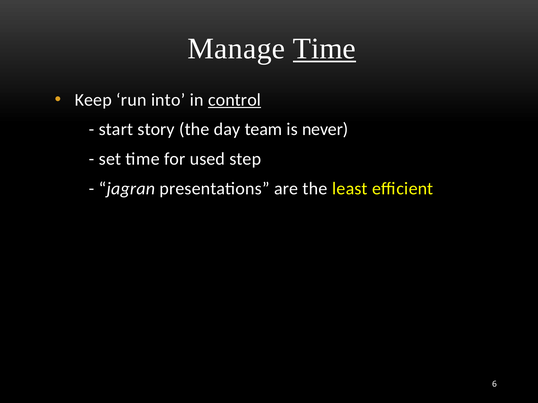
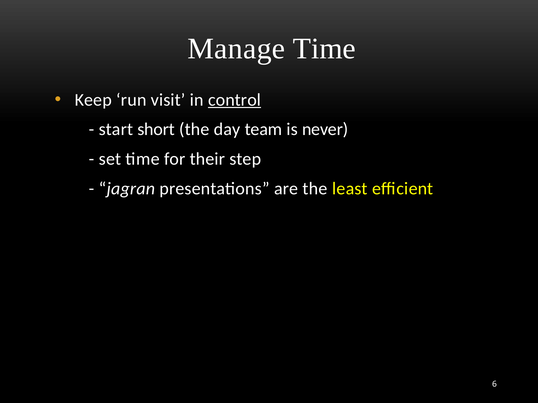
Time underline: present -> none (324, 49)
into: into -> visit (168, 100)
story: story -> short (156, 129)
used: used -> their (207, 159)
